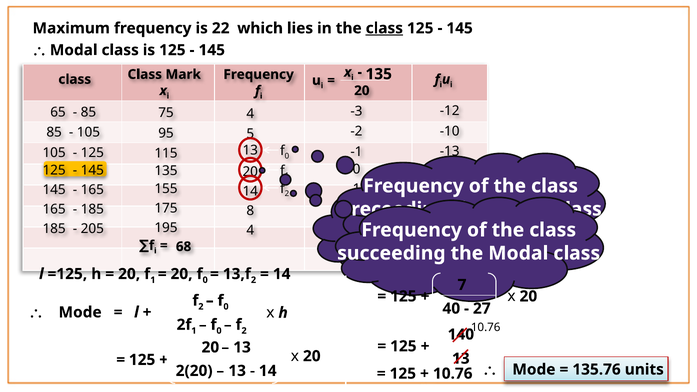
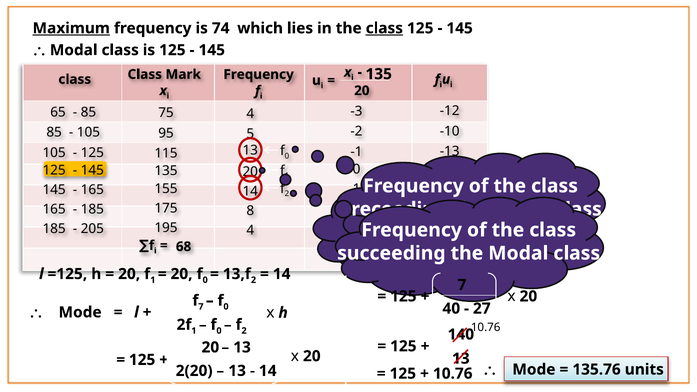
Maximum underline: none -> present (71, 28)
22: 22 -> 74 (221, 28)
2: 2 -> 7 (201, 307)
